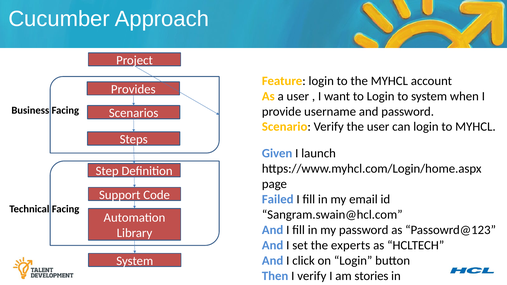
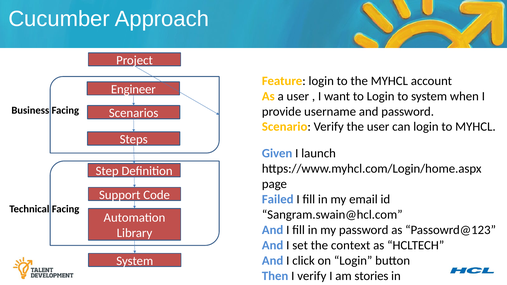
Provides: Provides -> Engineer (133, 89)
experts: experts -> context (351, 245)
